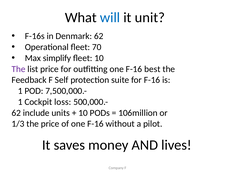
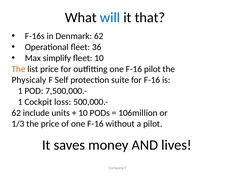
unit: unit -> that (150, 17)
70: 70 -> 36 (97, 47)
The colour: purple -> orange (19, 69)
F-16 best: best -> pilot (152, 69)
Feedback: Feedback -> Physicaly (29, 80)
